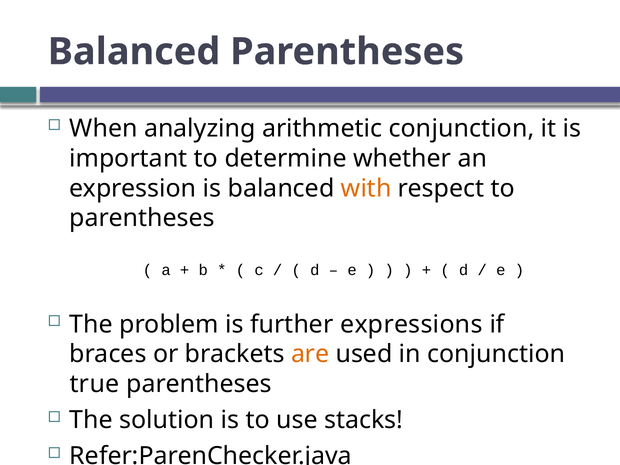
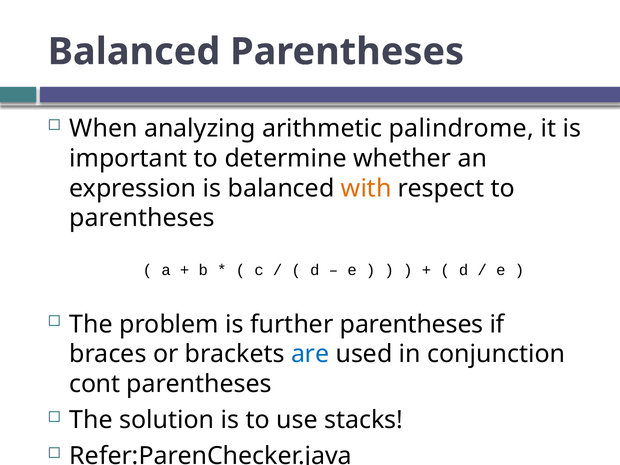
arithmetic conjunction: conjunction -> palindrome (461, 128)
further expressions: expressions -> parentheses (412, 324)
are colour: orange -> blue (310, 354)
true: true -> cont (95, 384)
